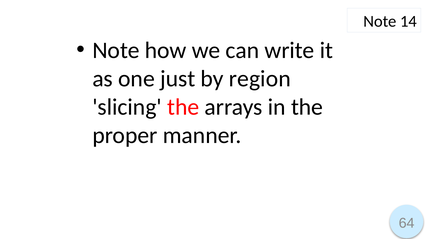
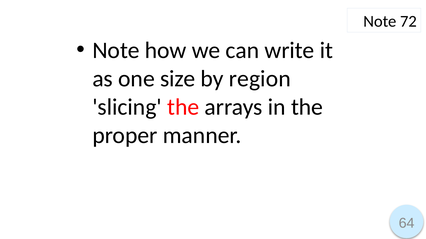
14: 14 -> 72 (408, 21)
just: just -> size (178, 79)
